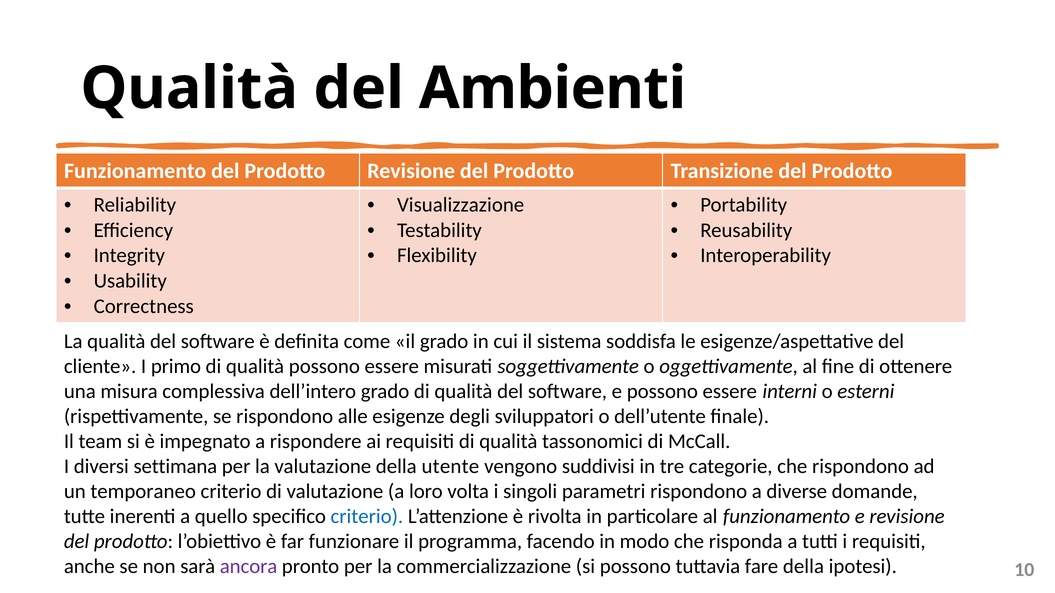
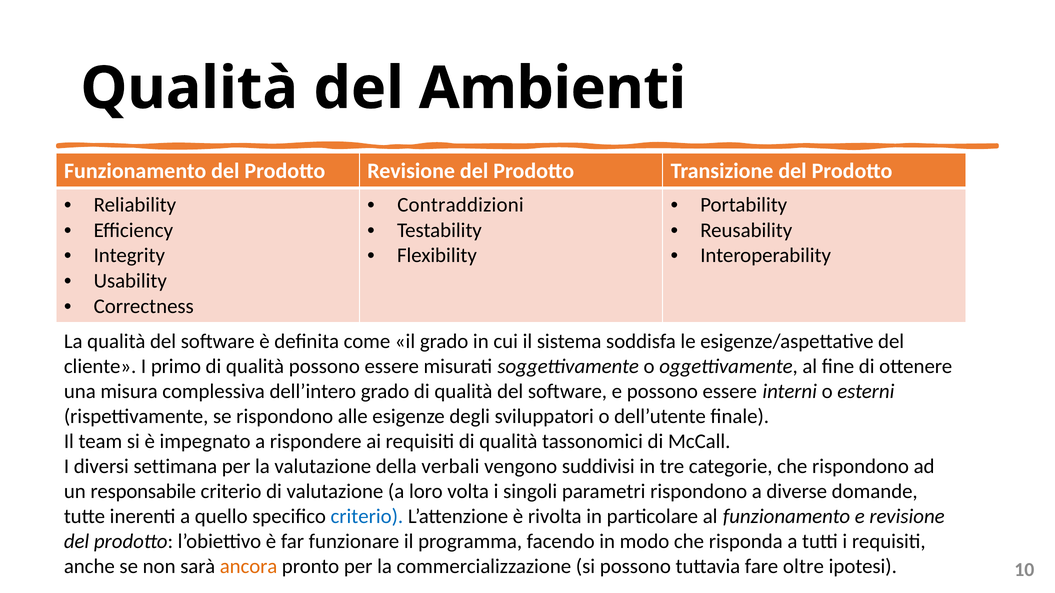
Visualizzazione: Visualizzazione -> Contraddizioni (461, 205)
utente: utente -> verbali (450, 467)
temporaneo: temporaneo -> responsabile (143, 492)
ancora colour: purple -> orange (249, 567)
fare della: della -> oltre (803, 567)
